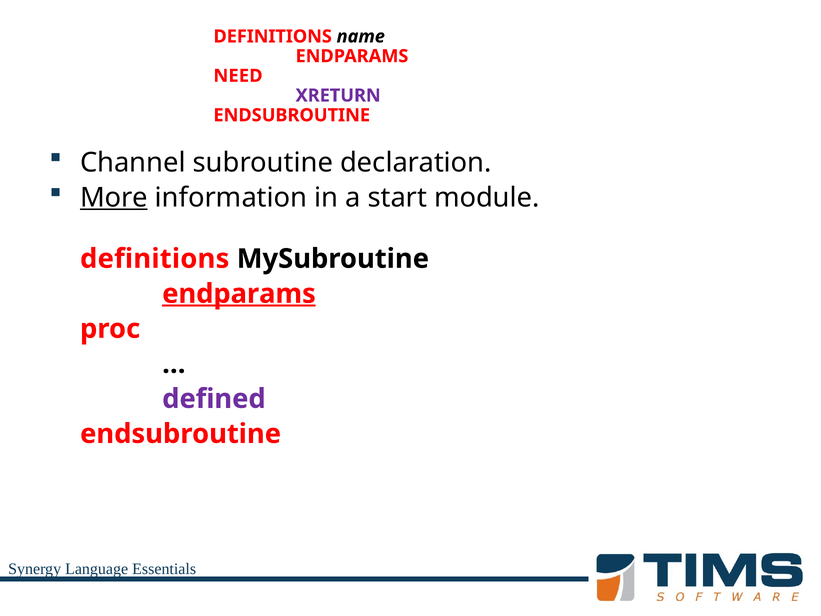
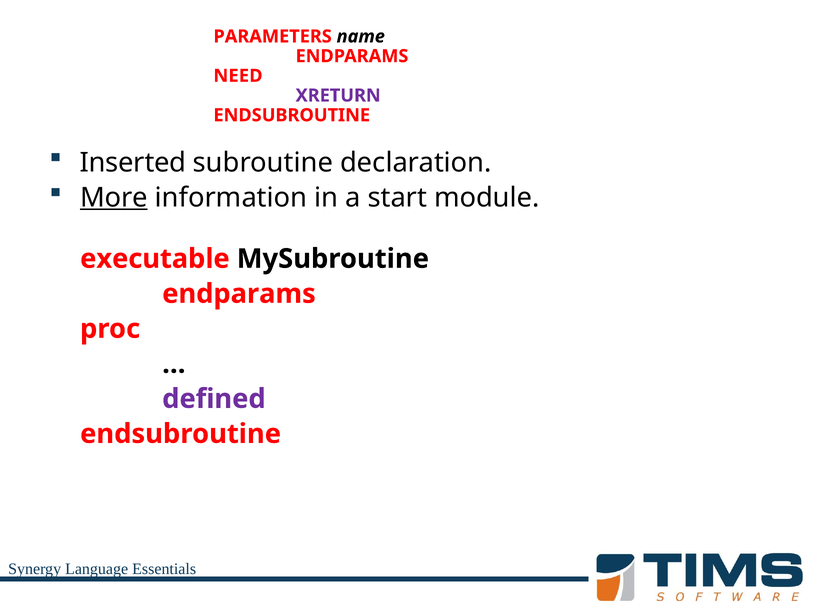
DEFINITIONS: DEFINITIONS -> PARAMETERS (273, 36)
Channel: Channel -> Inserted (133, 162)
definitions: definitions -> executable (155, 259)
endparams underline: present -> none (239, 294)
